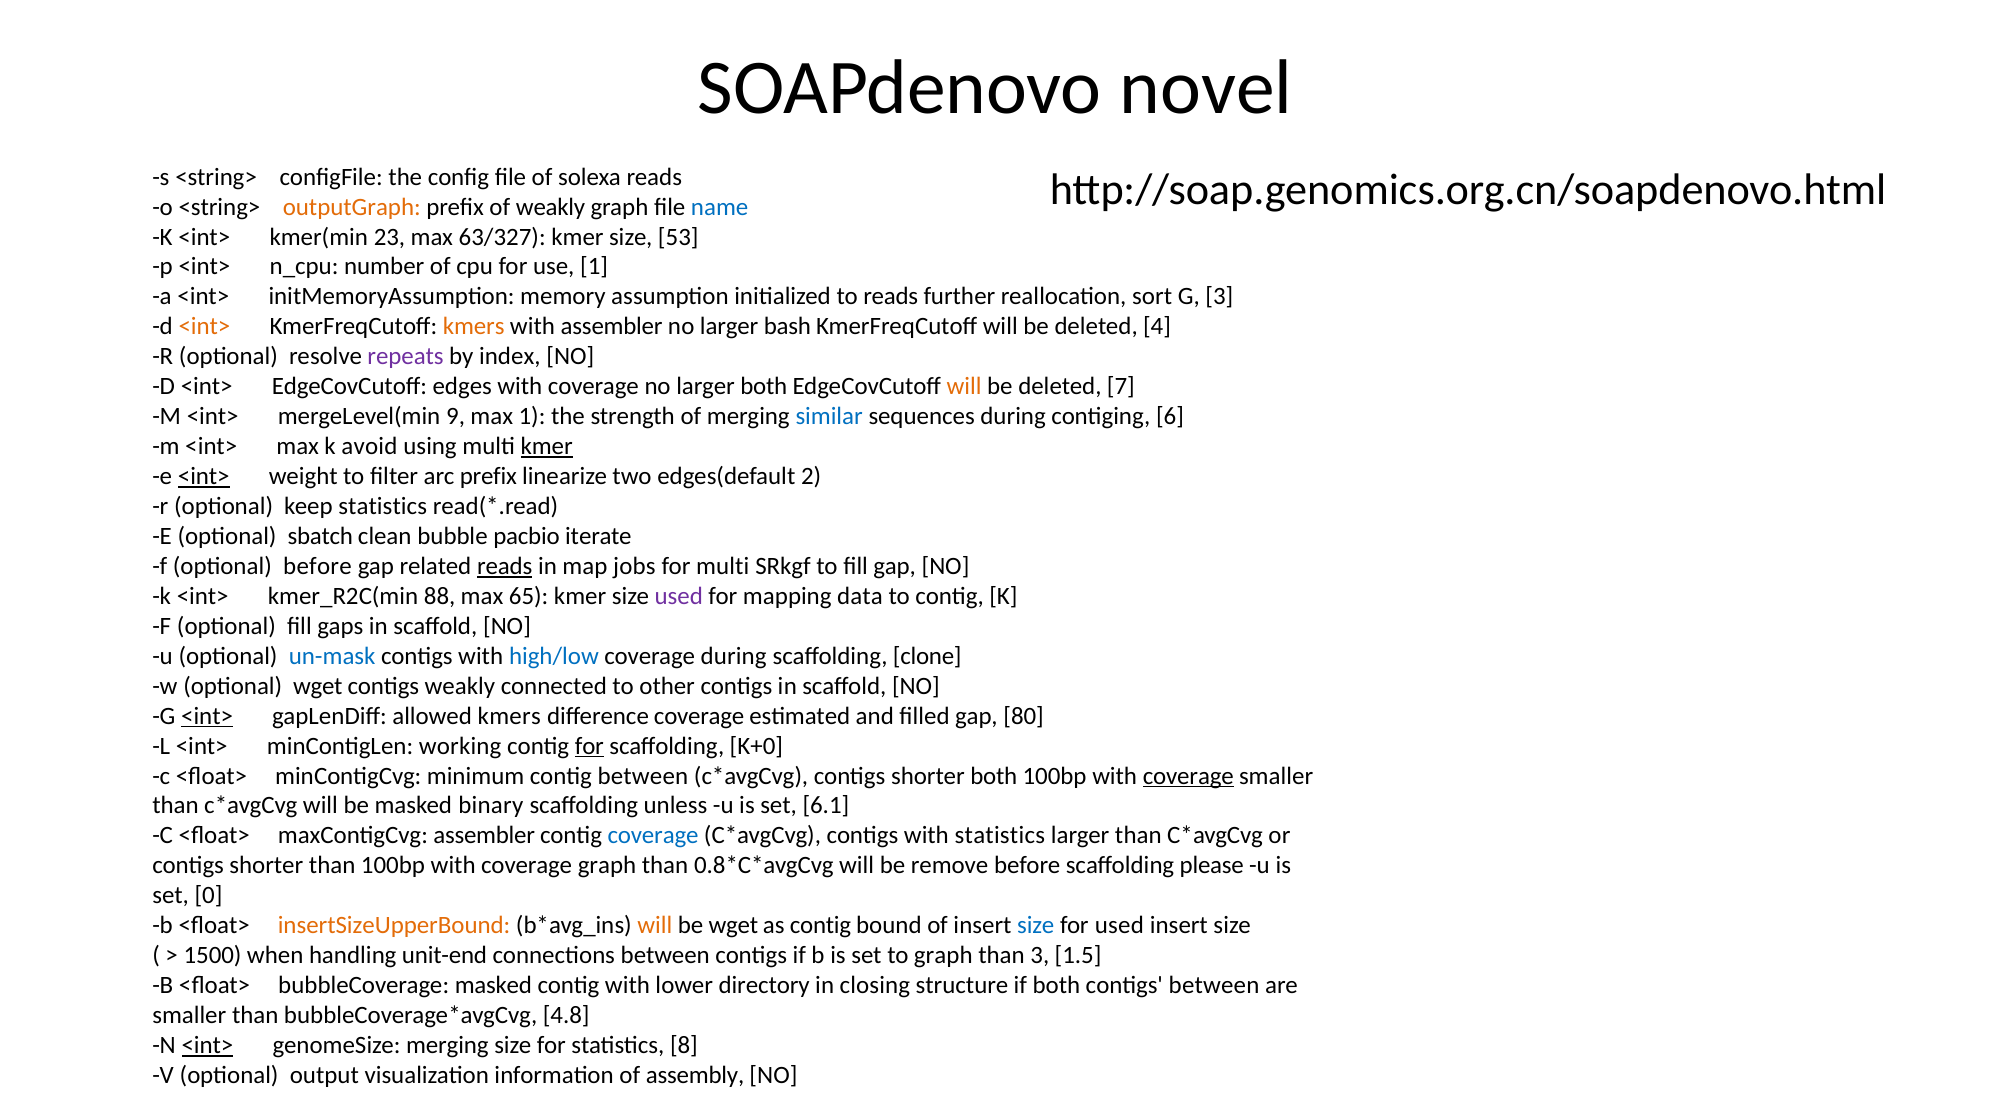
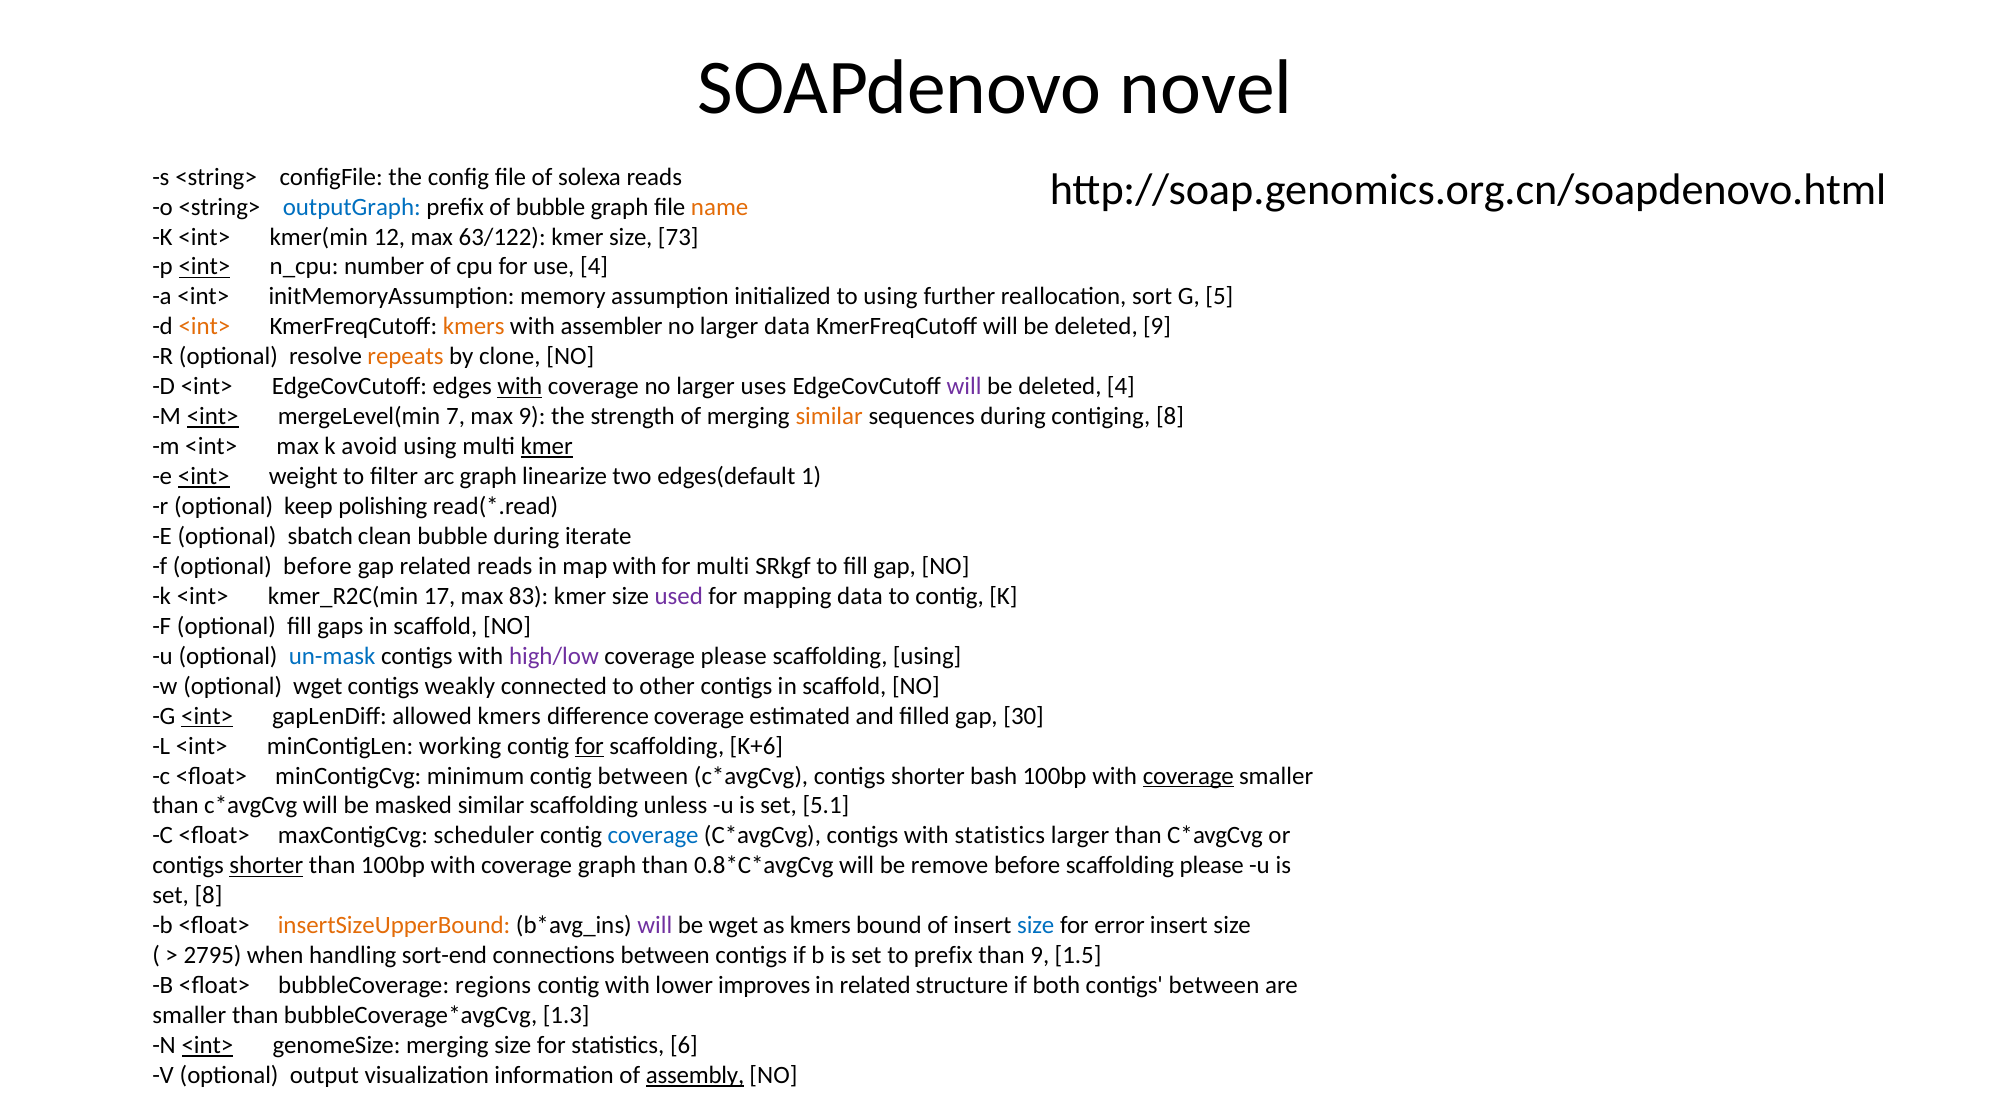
outputGraph colour: orange -> blue (352, 207)
of weakly: weakly -> bubble (551, 207)
name colour: blue -> orange (720, 207)
23: 23 -> 12 (390, 237)
63/327: 63/327 -> 63/122 (502, 237)
53: 53 -> 73 (678, 237)
<int> underline: none -> present (204, 267)
use 1: 1 -> 4 (594, 267)
to reads: reads -> using (890, 297)
G 3: 3 -> 5 (1219, 297)
larger bash: bash -> data (787, 327)
deleted 4: 4 -> 9 (1157, 327)
repeats colour: purple -> orange (406, 357)
index: index -> clone (510, 357)
with underline: none -> present (520, 387)
larger both: both -> uses (763, 387)
will colour: orange -> purple (964, 387)
deleted 7: 7 -> 4 (1121, 387)
<int> underline: none -> present (213, 416)
9: 9 -> 7 (456, 416)
max 1: 1 -> 9 (532, 416)
similar colour: blue -> orange (829, 416)
contiging 6: 6 -> 8 (1170, 416)
arc prefix: prefix -> graph (488, 476)
2: 2 -> 1 (811, 476)
keep statistics: statistics -> polishing (383, 506)
bubble pacbio: pacbio -> during (526, 536)
reads underline: present -> none (505, 566)
map jobs: jobs -> with (635, 566)
88: 88 -> 17 (440, 596)
65: 65 -> 83 (529, 596)
high/low colour: blue -> purple (554, 656)
coverage during: during -> please (734, 656)
scaffolding clone: clone -> using (927, 656)
80: 80 -> 30 (1024, 716)
K+0: K+0 -> K+6 (756, 746)
shorter both: both -> bash (994, 776)
masked binary: binary -> similar (491, 806)
6.1: 6.1 -> 5.1 (826, 806)
maxContigCvg assembler: assembler -> scheduler (484, 836)
shorter underline: none -> present (266, 866)
set 0: 0 -> 8 (208, 896)
will colour: orange -> purple (655, 926)
as contig: contig -> kmers (820, 926)
for used: used -> error (1120, 926)
1500: 1500 -> 2795 (213, 955)
unit-end: unit-end -> sort-end (445, 955)
to graph: graph -> prefix (943, 955)
than 3: 3 -> 9 (1040, 955)
bubbleCoverage masked: masked -> regions (493, 985)
directory: directory -> improves (764, 985)
in closing: closing -> related (875, 985)
4.8: 4.8 -> 1.3 (566, 1015)
8: 8 -> 6 (684, 1045)
assembly underline: none -> present (695, 1075)
